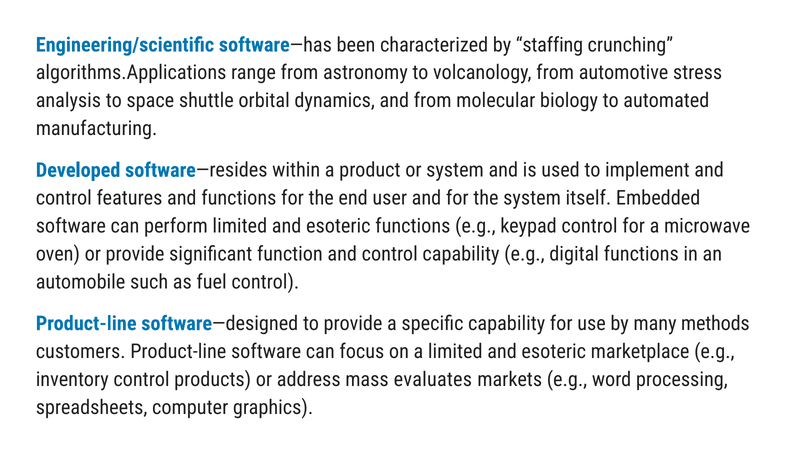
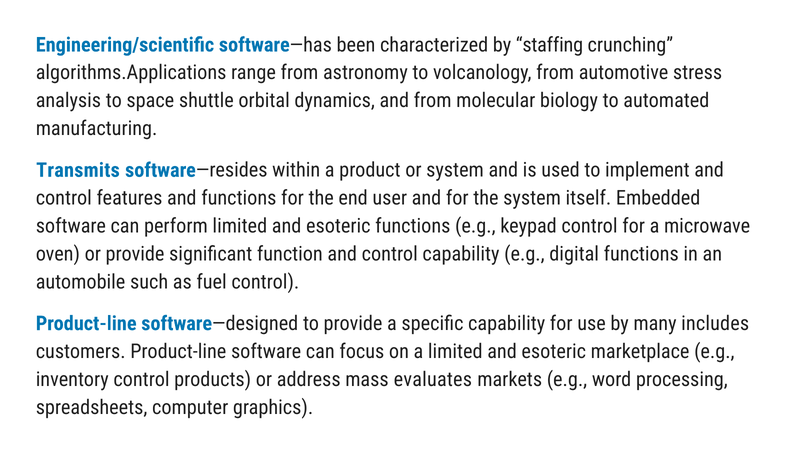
Developed: Developed -> Transmits (78, 170)
methods: methods -> includes (715, 324)
